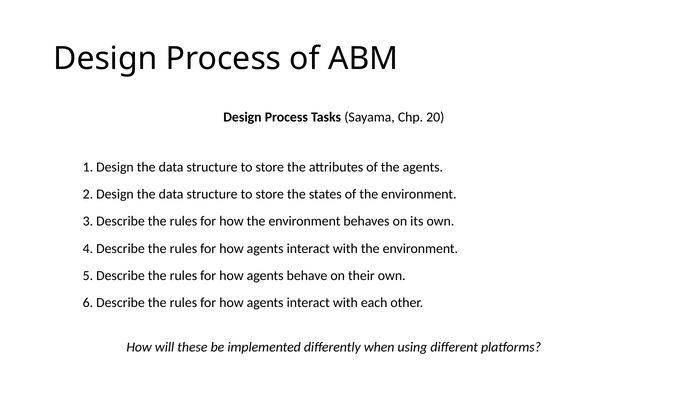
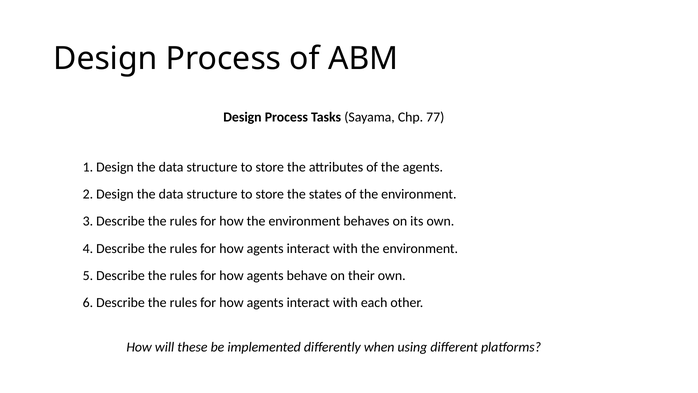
20: 20 -> 77 (435, 117)
